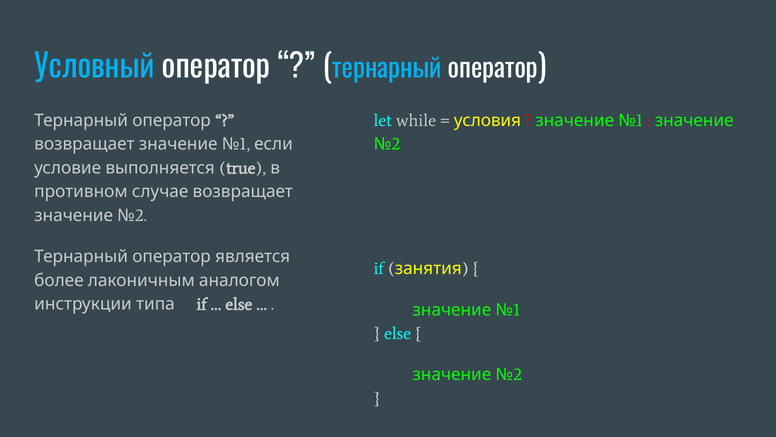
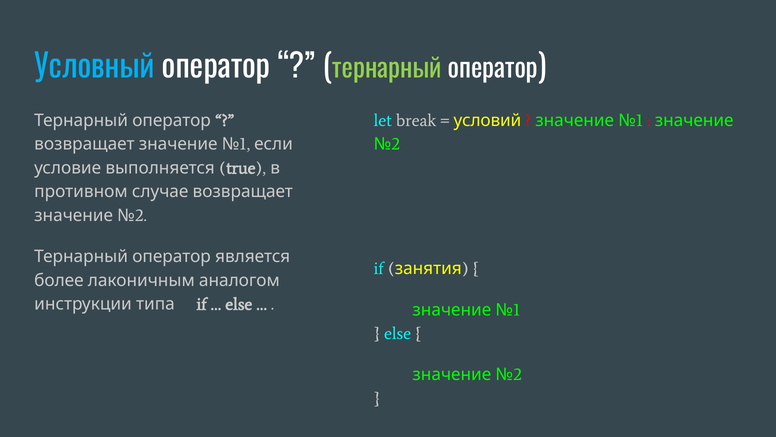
тернарный colour: light blue -> light green (387, 69)
while: while -> break (416, 120)
условия: условия -> условий (487, 120)
